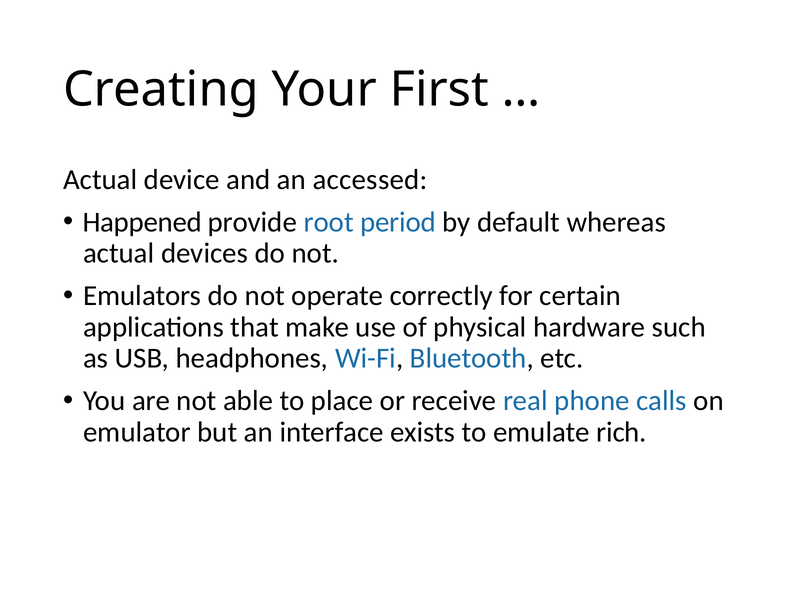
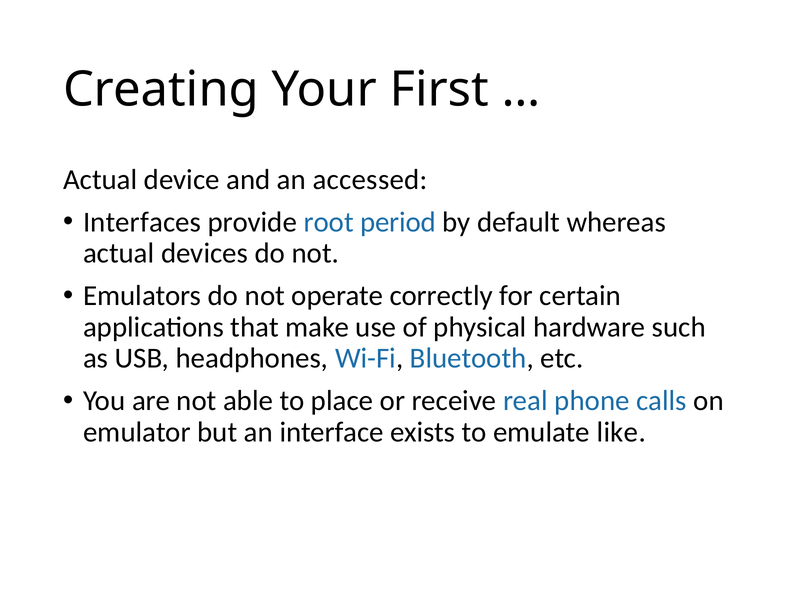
Happened: Happened -> Interfaces (142, 222)
rich: rich -> like (621, 432)
